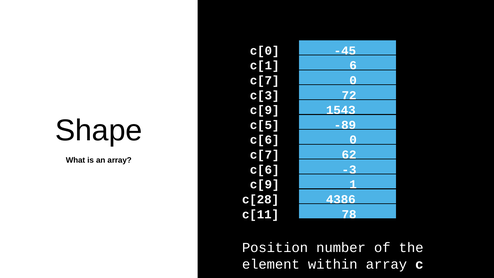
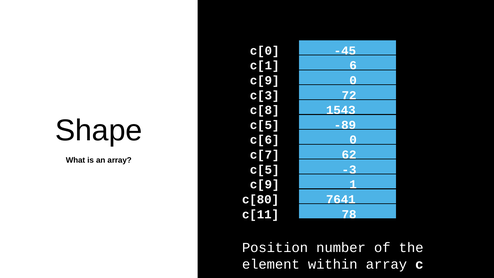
c[7: c[7 -> c[9 (265, 80)
c[9: c[9 -> c[8 (265, 110)
c[6: c[6 -> c[5 (265, 170)
c[28: c[28 -> c[80 (261, 199)
4386: 4386 -> 7641 (341, 199)
